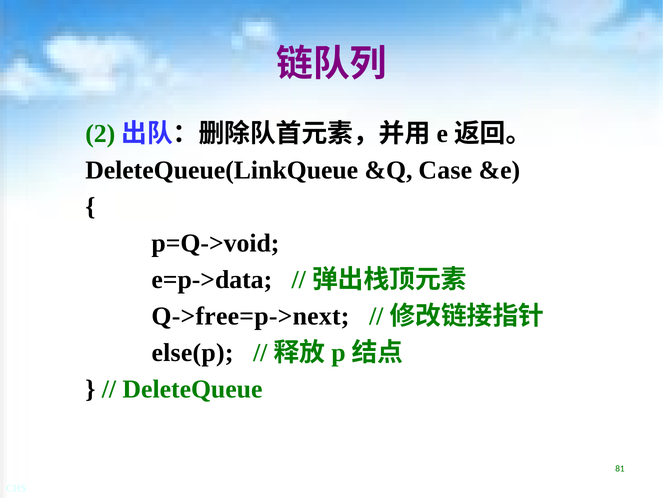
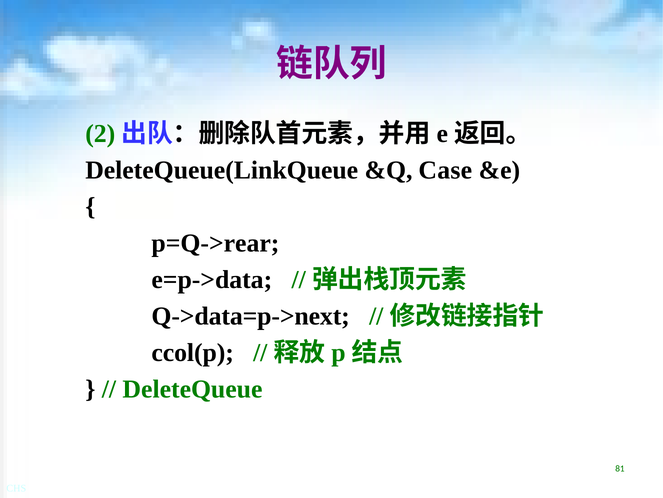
p=Q->void: p=Q->void -> p=Q->rear (215, 243)
Q->free=p->next: Q->free=p->next -> Q->data=p->next (251, 316)
else(p: else(p -> ccol(p (193, 352)
